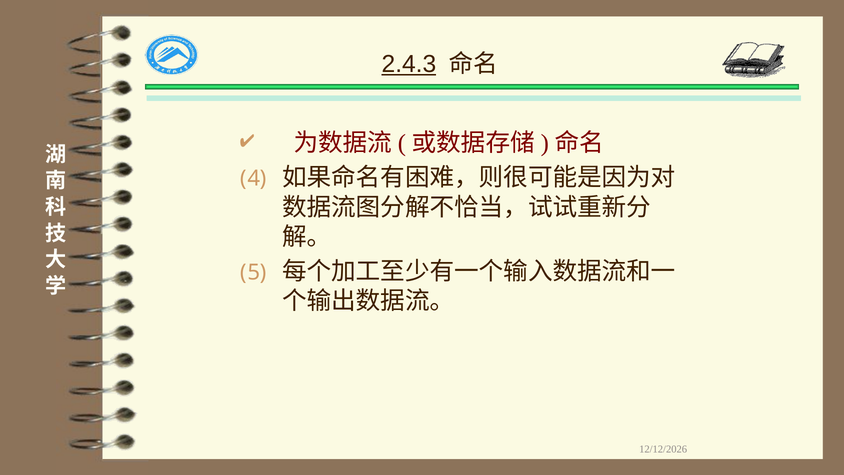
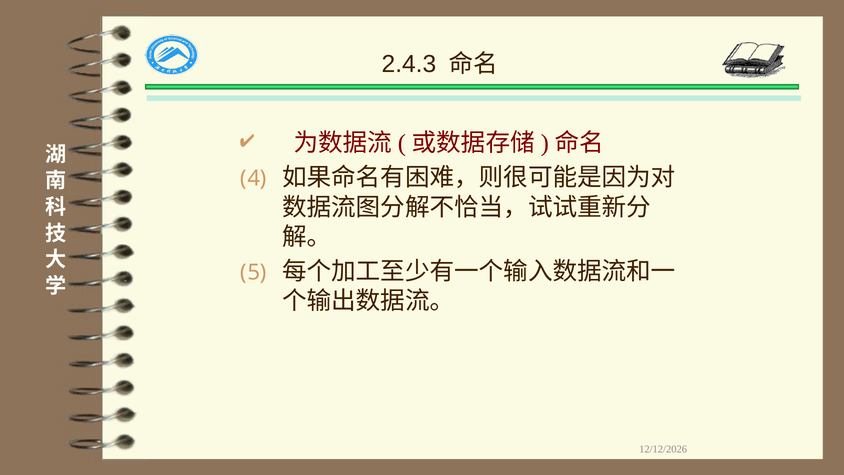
2.4.3 underline: present -> none (409, 64)
